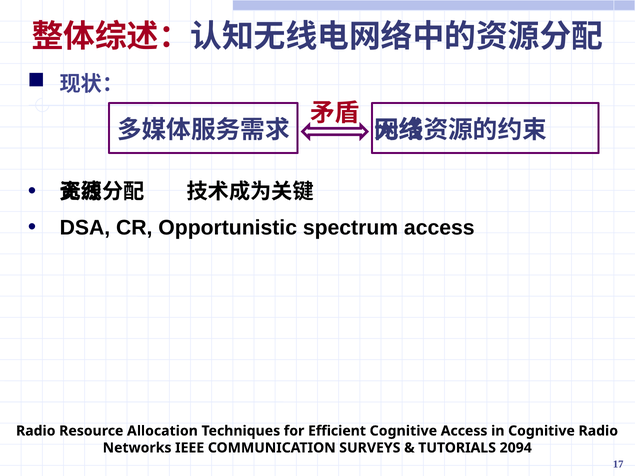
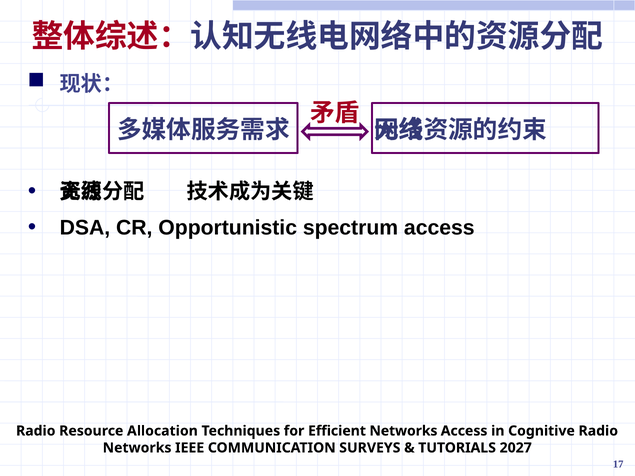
Efficient Cognitive: Cognitive -> Networks (403, 431)
2094: 2094 -> 2027 (516, 448)
